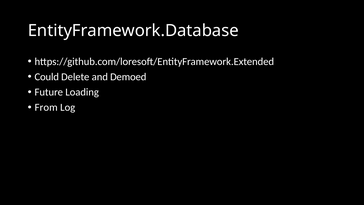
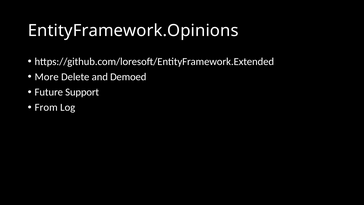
EntityFramework.Database: EntityFramework.Database -> EntityFramework.Opinions (133, 31)
Could: Could -> More (47, 77)
Loading: Loading -> Support (82, 92)
